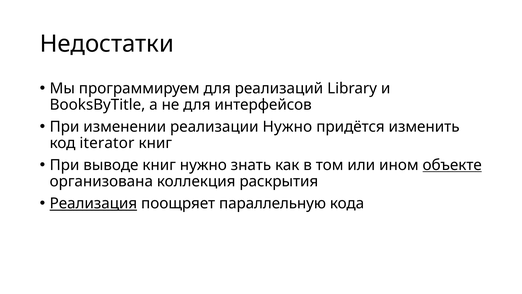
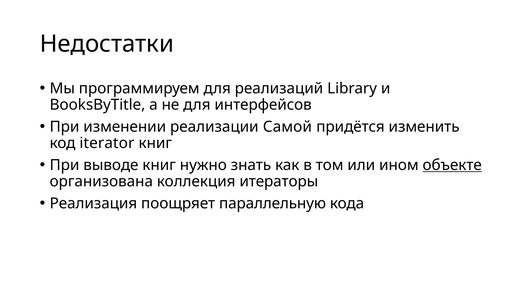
реализации Нужно: Нужно -> Самой (287, 127)
раскрытия: раскрытия -> итераторы (279, 181)
Реализация underline: present -> none (93, 203)
